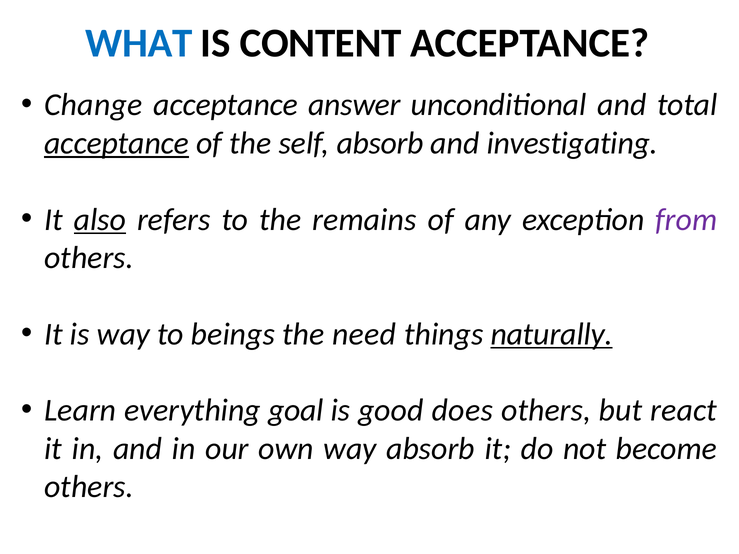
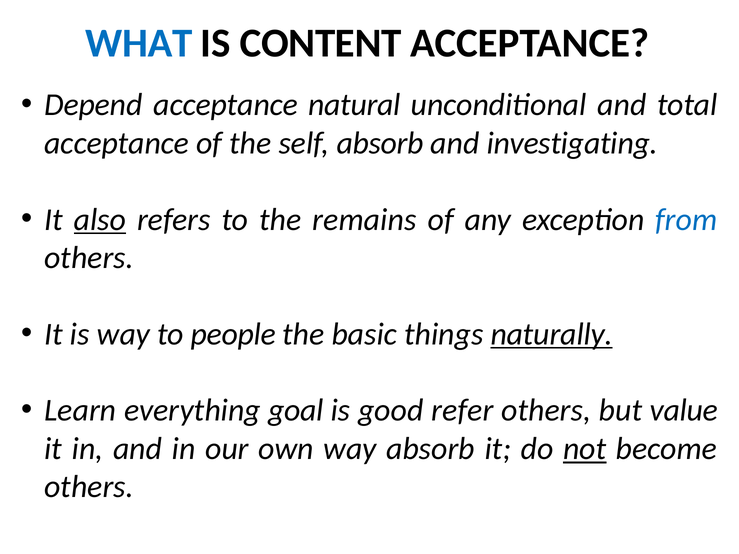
Change: Change -> Depend (93, 105)
answer: answer -> natural (355, 105)
acceptance underline: present -> none (117, 143)
from colour: purple -> blue (686, 220)
beings: beings -> people (233, 334)
need: need -> basic (364, 334)
does: does -> refer (462, 411)
react: react -> value (684, 411)
not underline: none -> present (585, 449)
